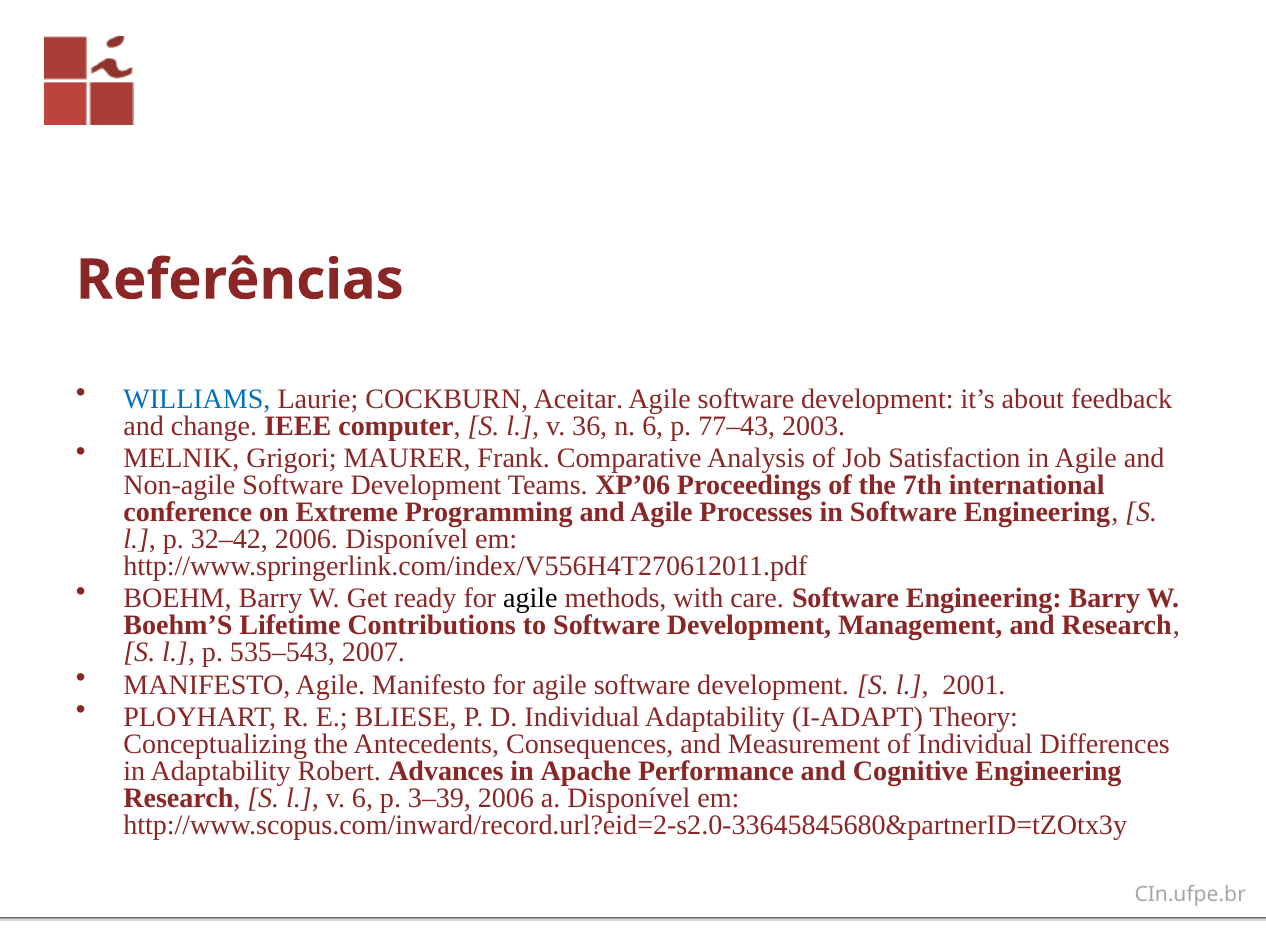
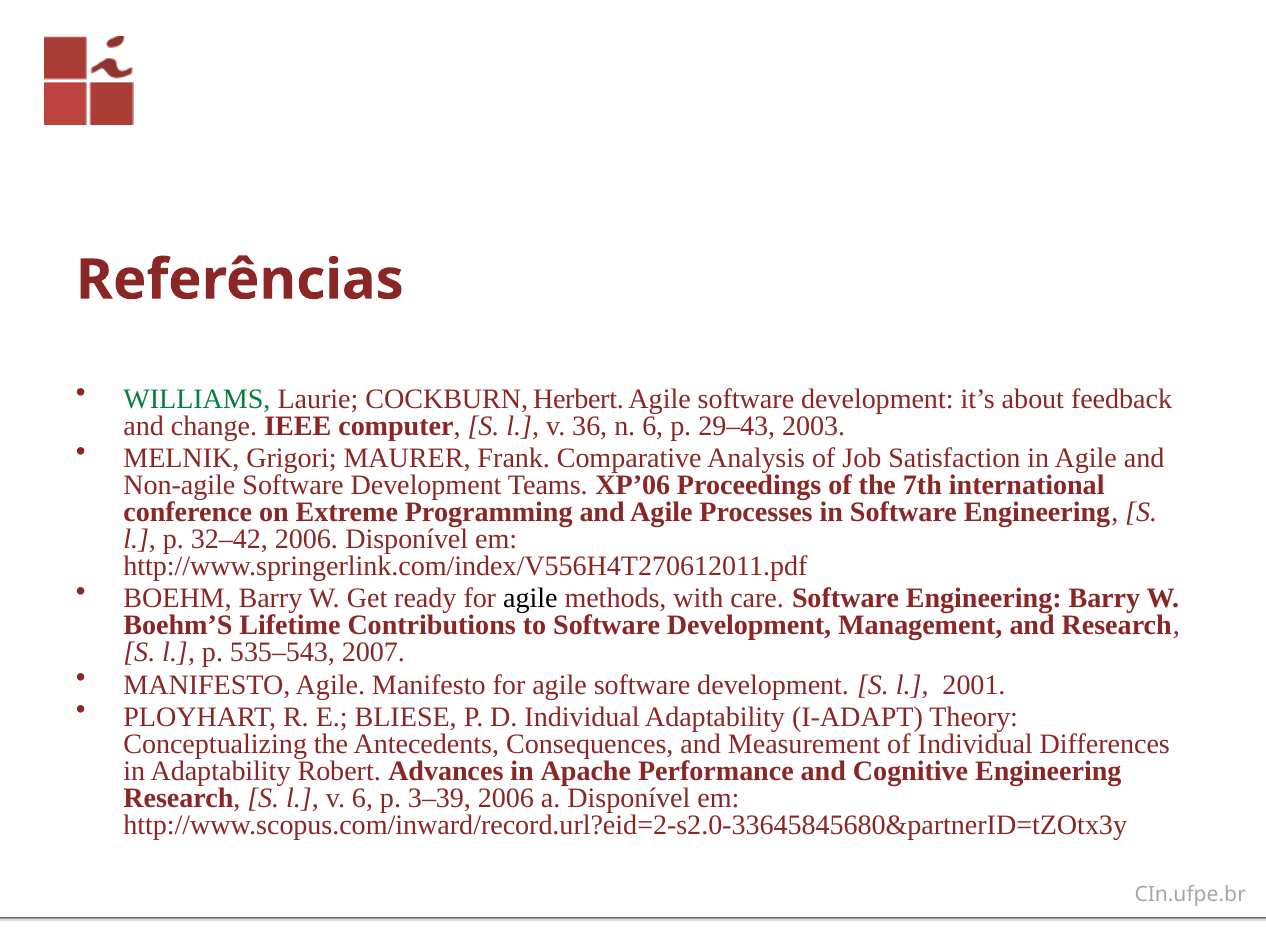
WILLIAMS colour: blue -> green (197, 399)
Aceitar: Aceitar -> Herbert (578, 399)
77–43: 77–43 -> 29–43 (737, 426)
